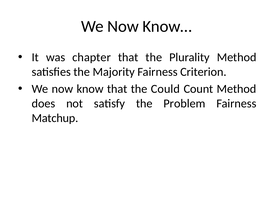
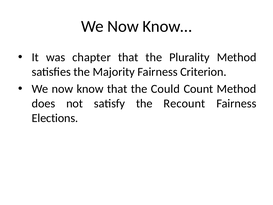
Problem: Problem -> Recount (184, 103)
Matchup: Matchup -> Elections (55, 118)
